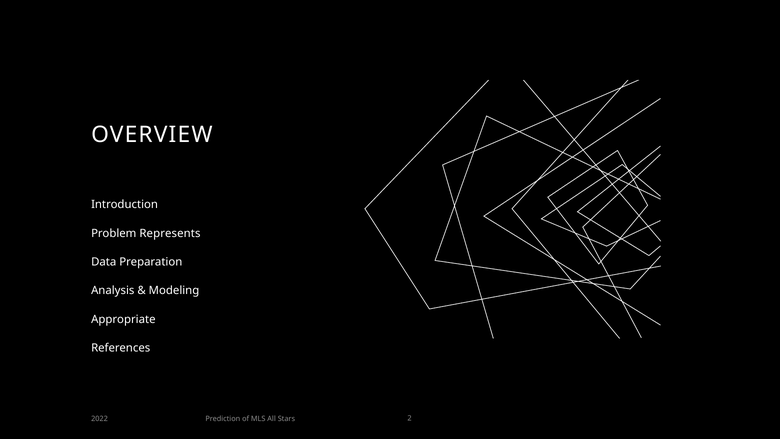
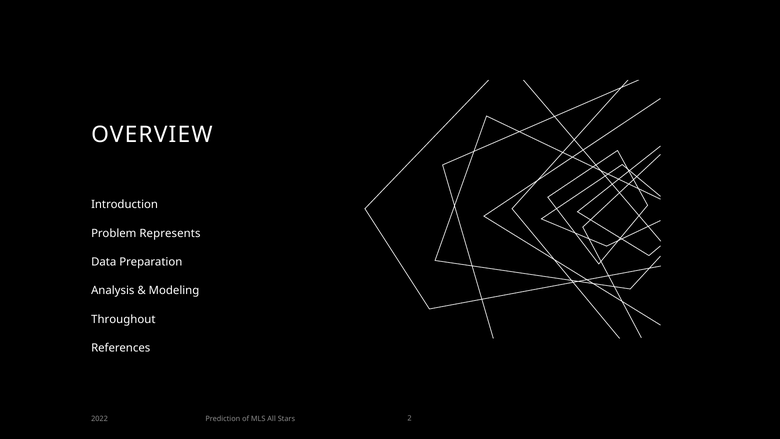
Appropriate: Appropriate -> Throughout (123, 319)
